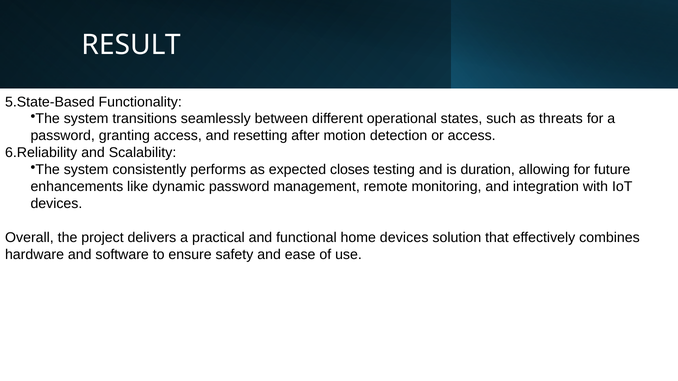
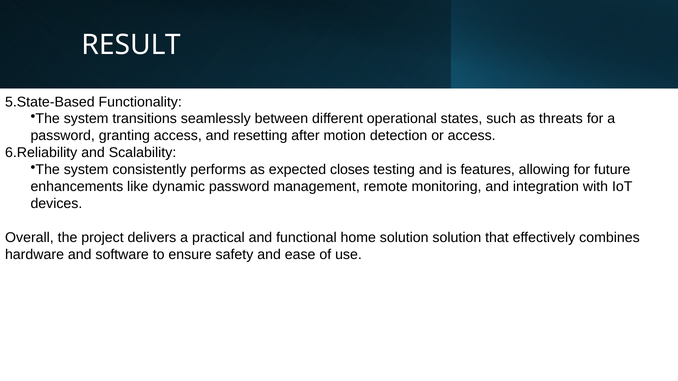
duration: duration -> features (488, 170)
home devices: devices -> solution (404, 238)
